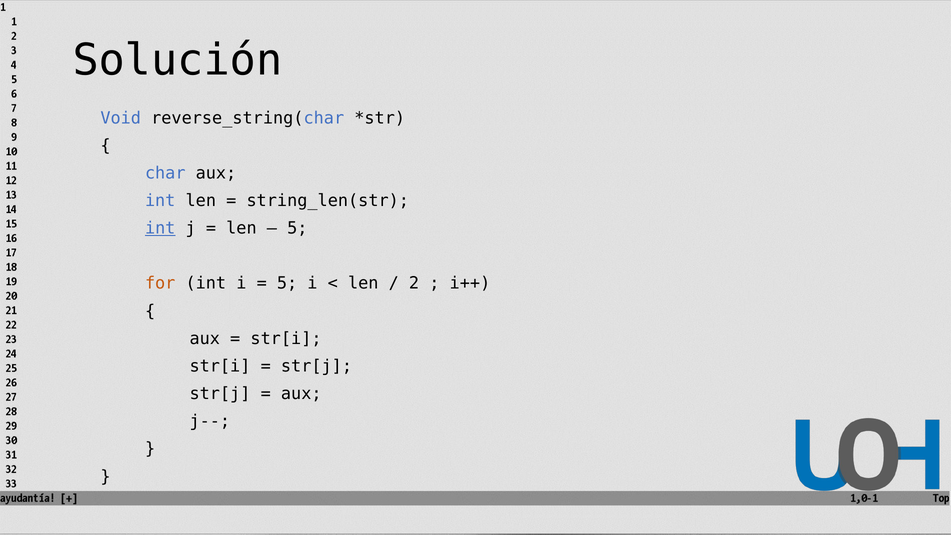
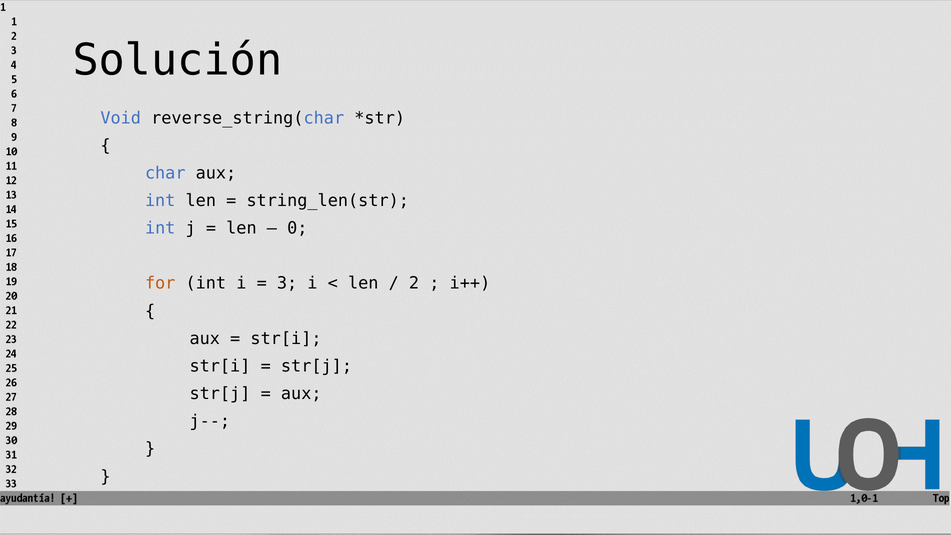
int underline: present -> none (160, 228)
5: 5 -> 0 (297, 228)
5: 5 -> 3 (287, 283)
